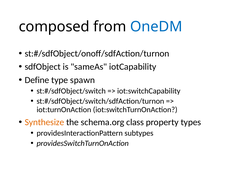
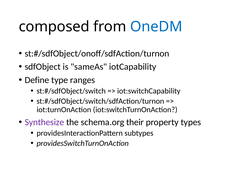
spawn: spawn -> ranges (83, 80)
Synthesize colour: orange -> purple (44, 123)
class: class -> their (135, 123)
